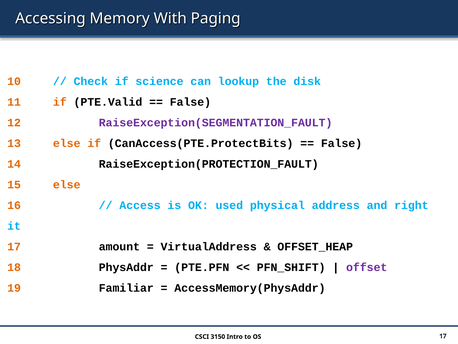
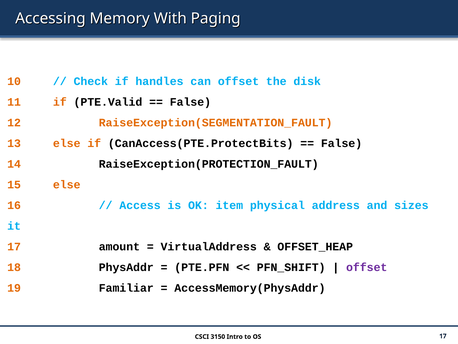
science: science -> handles (159, 81)
can lookup: lookup -> offset (238, 81)
RaiseException(SEGMENTATION_FAULT colour: purple -> orange (216, 123)
used: used -> item (229, 205)
right: right -> sizes (411, 205)
